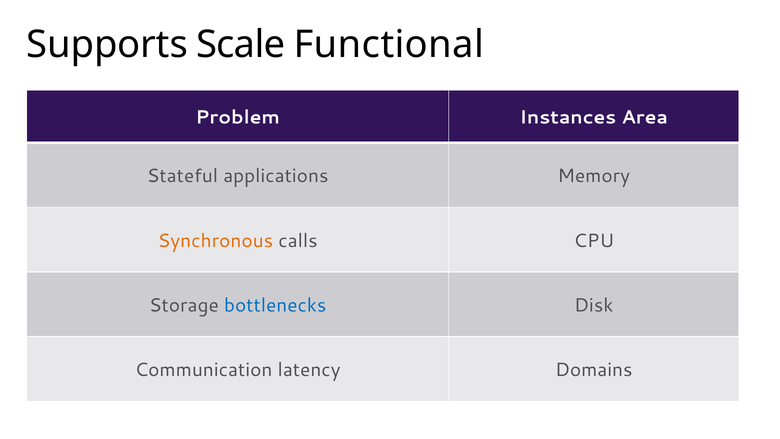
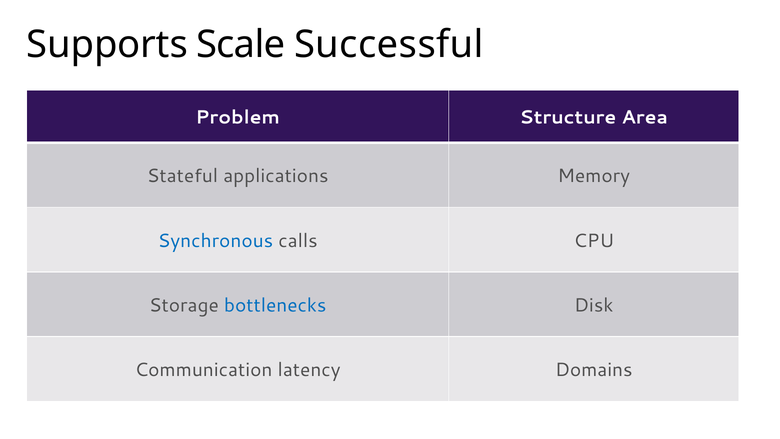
Functional: Functional -> Successful (389, 45)
Instances: Instances -> Structure (568, 118)
Synchronous colour: orange -> blue (215, 241)
